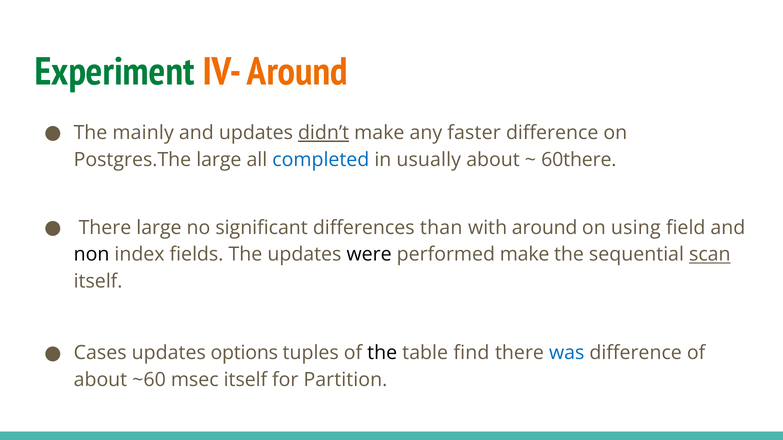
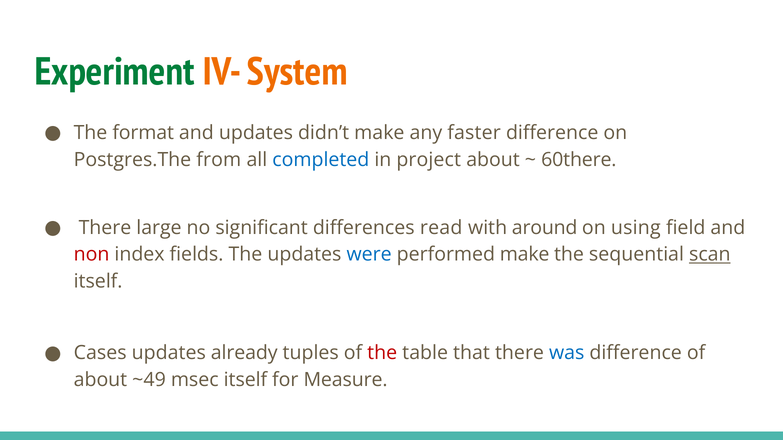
IV- Around: Around -> System (297, 72)
mainly: mainly -> format (143, 133)
didn’t underline: present -> none (324, 133)
Postgres.The large: large -> from (219, 160)
usually: usually -> project (429, 160)
than: than -> read (441, 228)
non colour: black -> red (92, 255)
were colour: black -> blue (369, 255)
options: options -> already (244, 353)
the colour: black -> red (382, 353)
find: find -> that (472, 353)
~60: ~60 -> ~49 (149, 380)
Partition: Partition -> Measure (346, 380)
